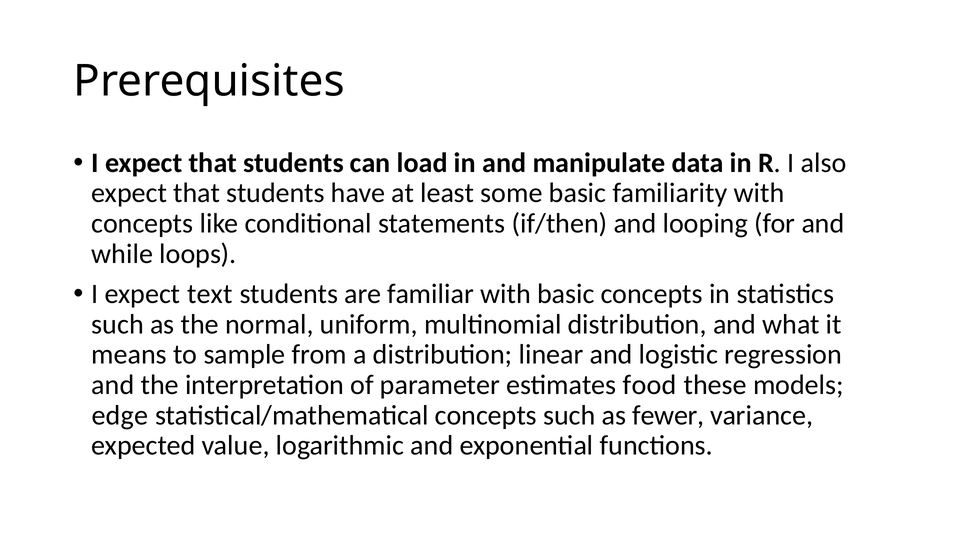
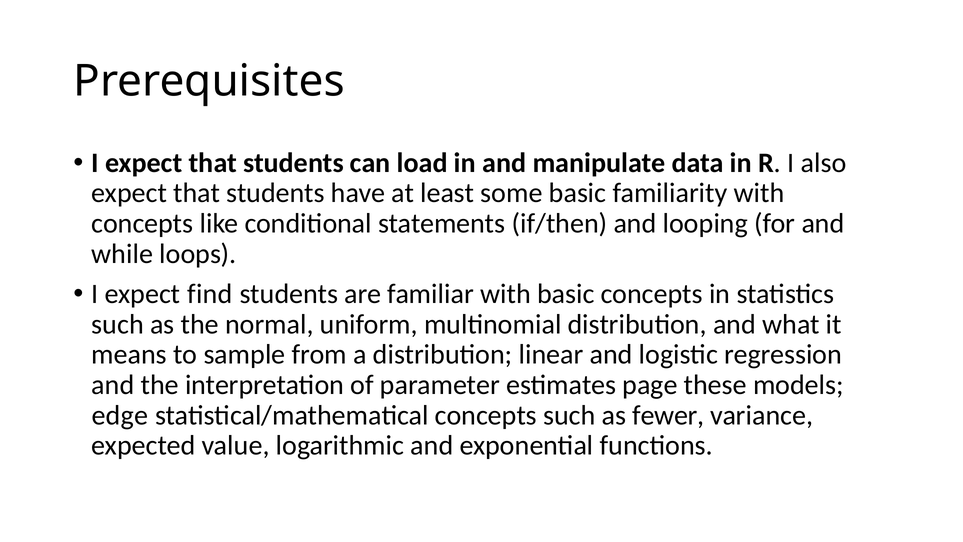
text: text -> find (210, 294)
food: food -> page (650, 385)
